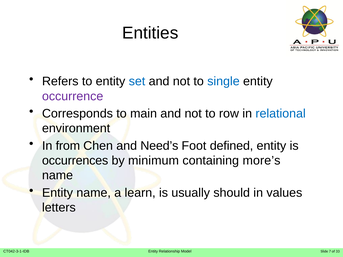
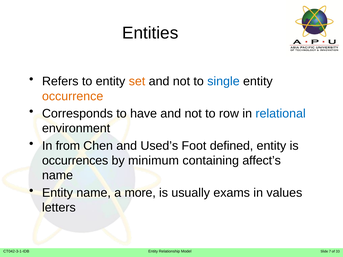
set colour: blue -> orange (137, 81)
occurrence colour: purple -> orange (73, 96)
main: main -> have (144, 114)
Need’s: Need’s -> Used’s (159, 146)
more’s: more’s -> affect’s (262, 161)
learn: learn -> more (140, 193)
should: should -> exams (232, 193)
